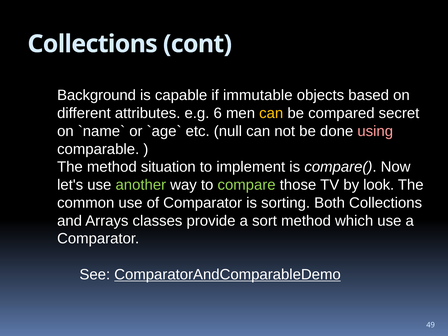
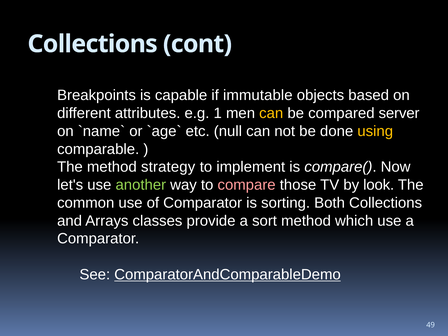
Background: Background -> Breakpoints (96, 95)
6: 6 -> 1 (218, 113)
secret: secret -> server (399, 113)
using colour: pink -> yellow (375, 131)
situation: situation -> strategy (168, 167)
compare colour: light green -> pink (247, 185)
